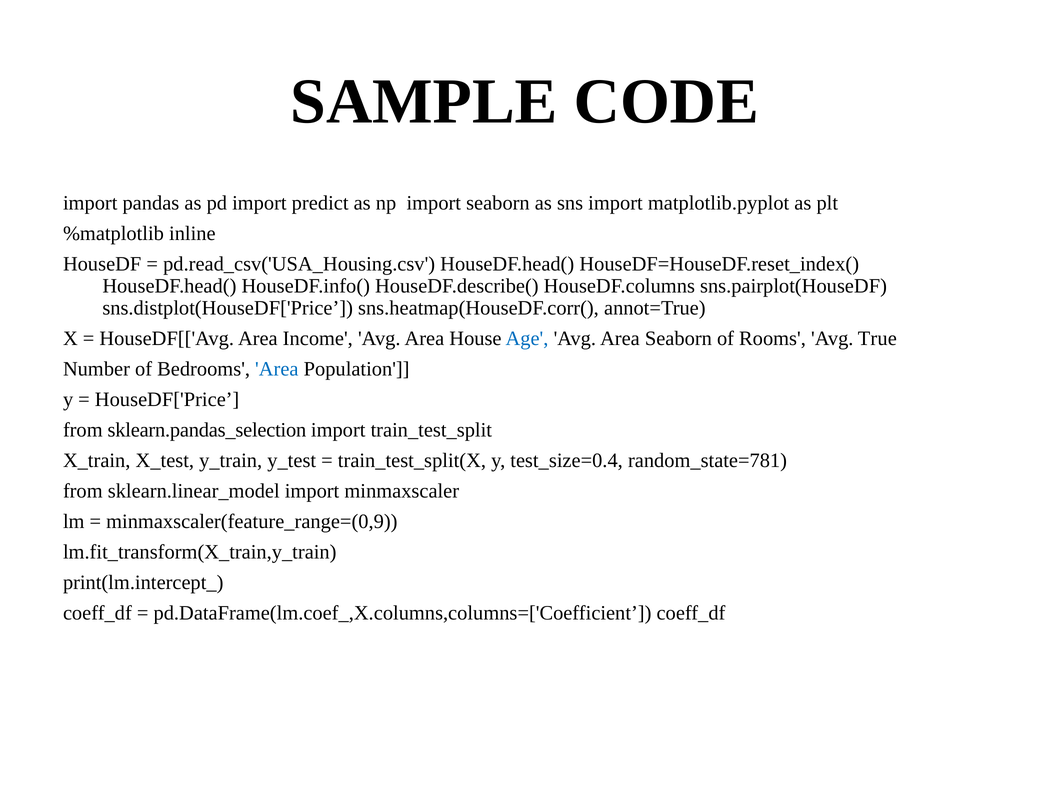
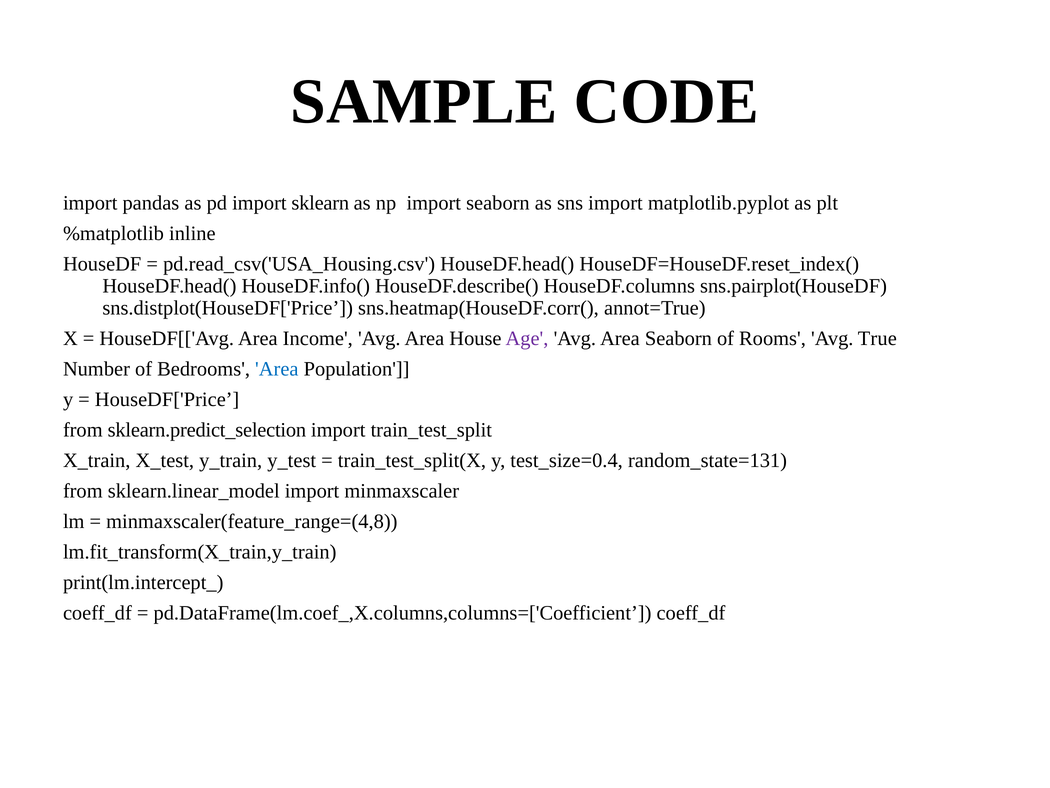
predict: predict -> sklearn (320, 203)
Age colour: blue -> purple (527, 338)
sklearn.pandas_selection: sklearn.pandas_selection -> sklearn.predict_selection (207, 430)
random_state=781: random_state=781 -> random_state=131 (708, 460)
minmaxscaler(feature_range=(0,9: minmaxscaler(feature_range=(0,9 -> minmaxscaler(feature_range=(4,8 (252, 521)
